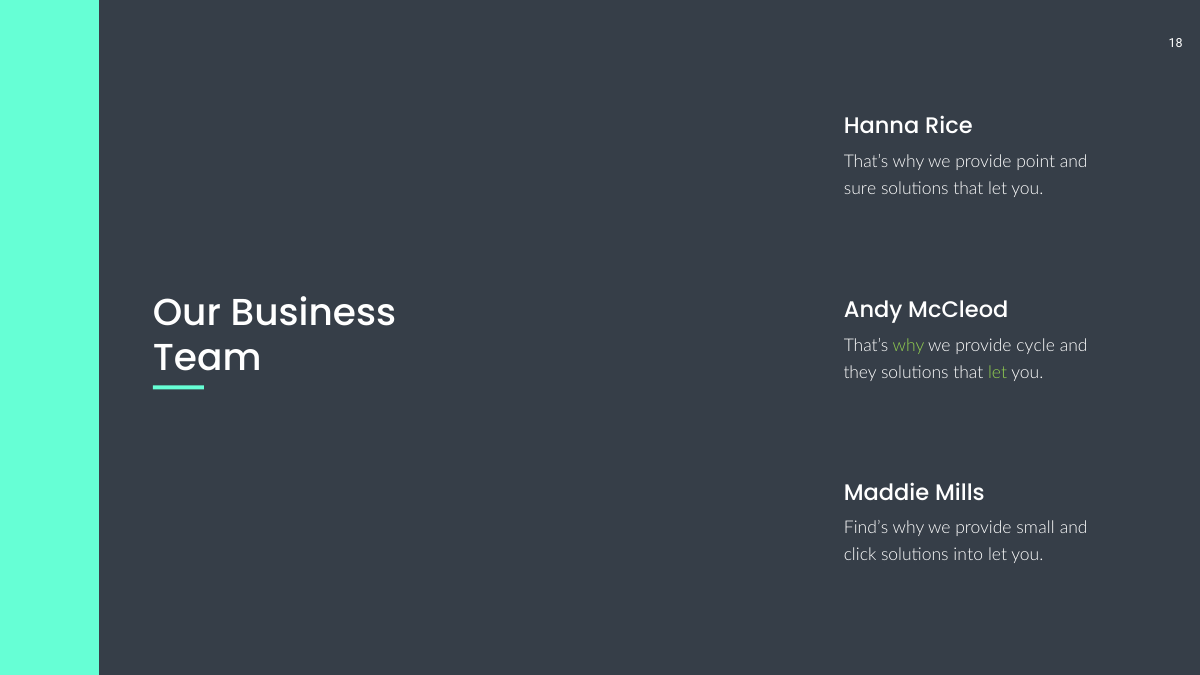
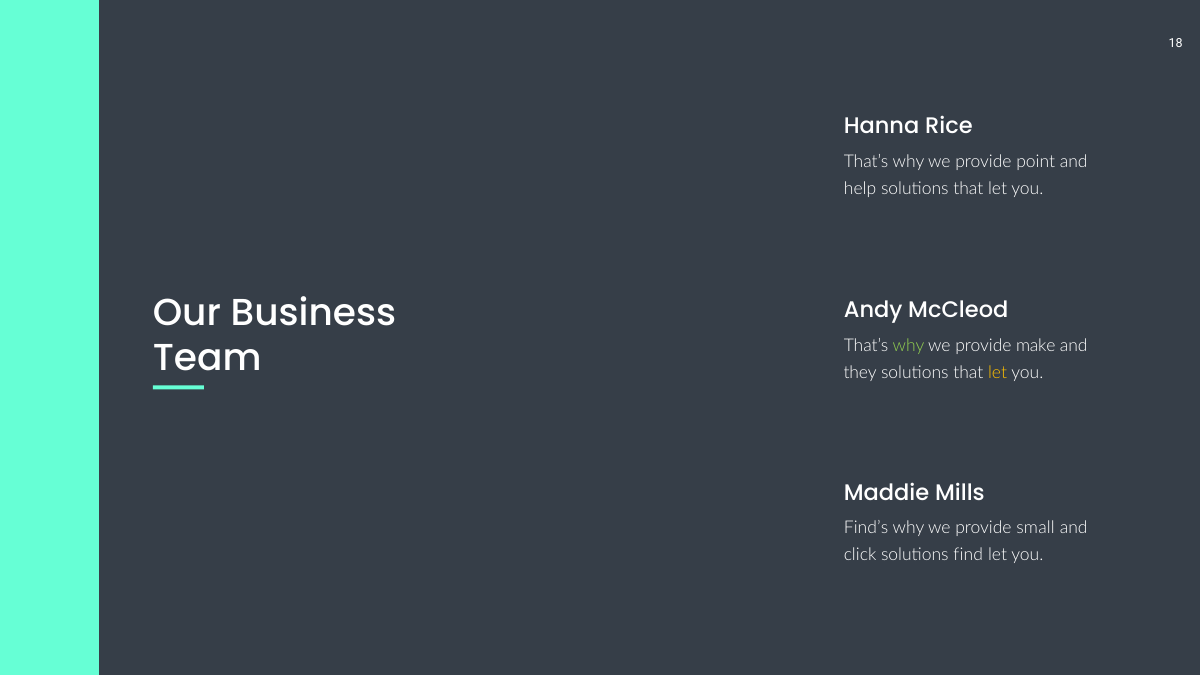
sure: sure -> help (860, 189)
cycle: cycle -> make (1036, 346)
let colour: light green -> yellow (998, 373)
into: into -> find (968, 555)
